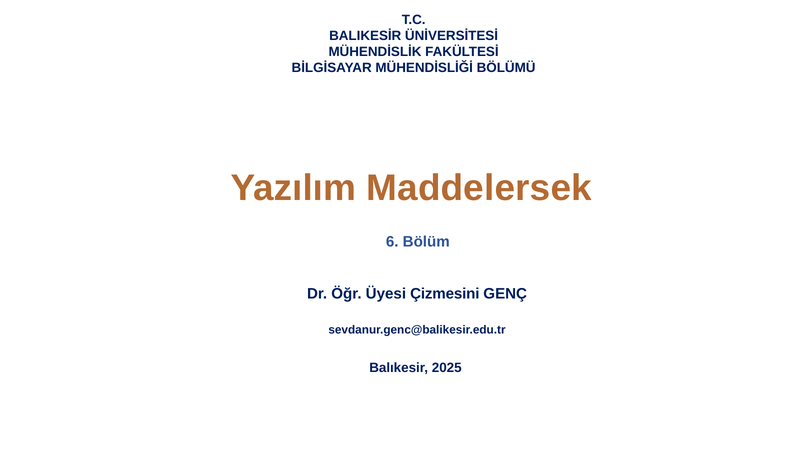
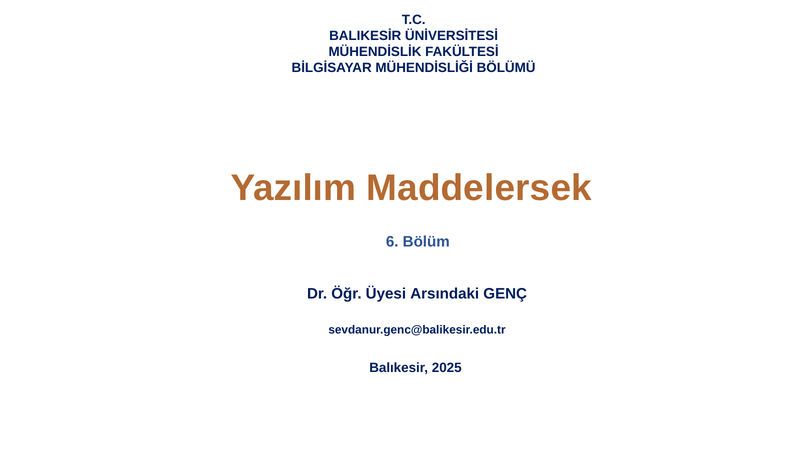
Çizmesini: Çizmesini -> Arsındaki (445, 294)
